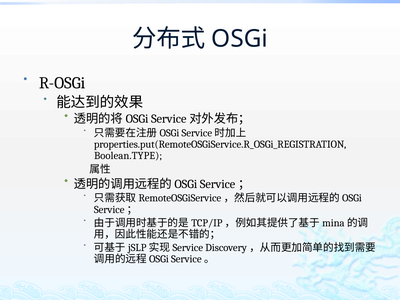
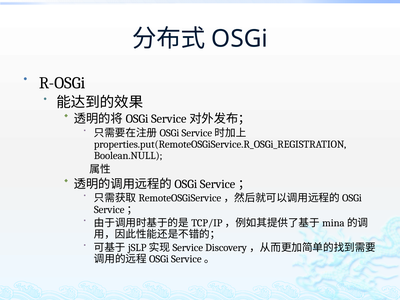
Boolean.TYPE: Boolean.TYPE -> Boolean.NULL (128, 156)
